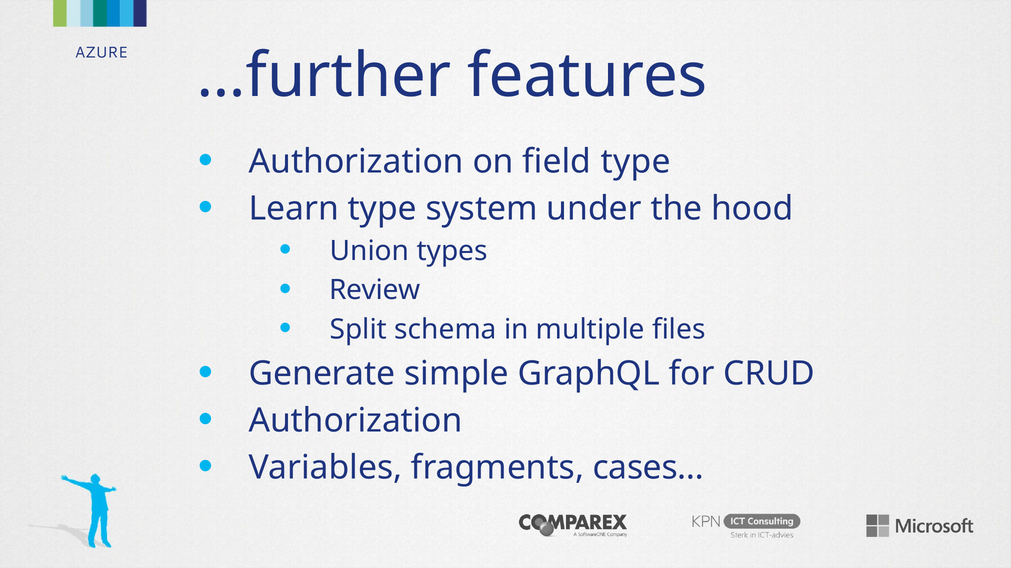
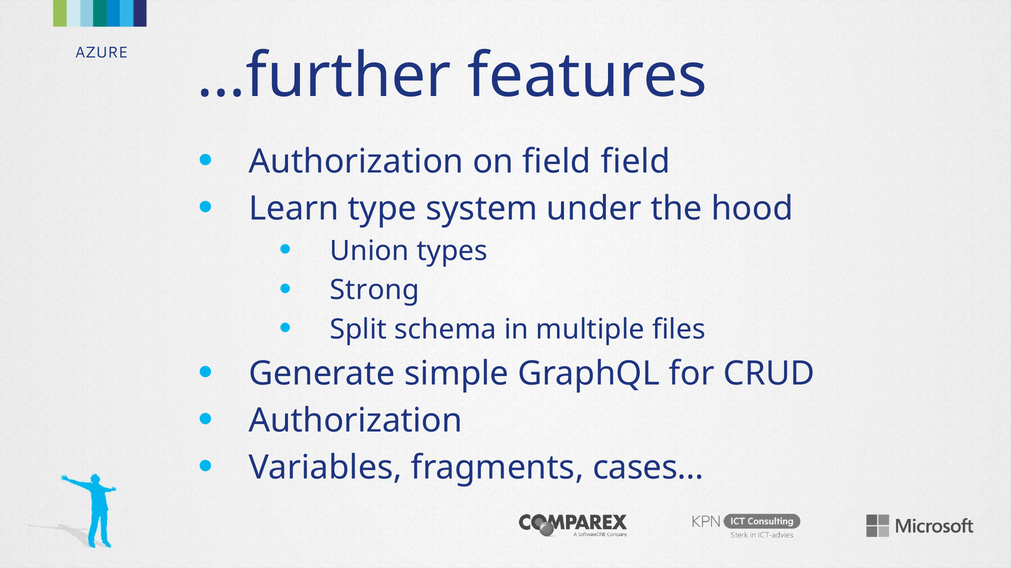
field type: type -> field (636, 162)
Review: Review -> Strong (375, 290)
